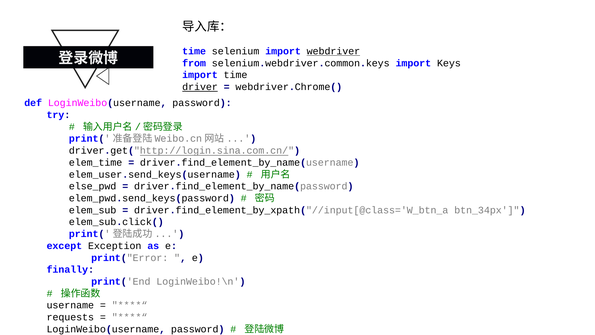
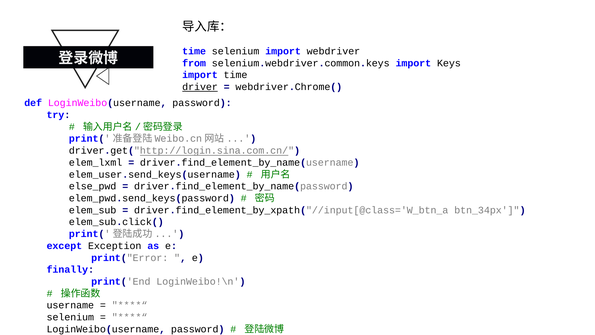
webdriver underline: present -> none (333, 51)
elem_time: elem_time -> elem_lxml (96, 162)
requests: requests -> selenium (70, 317)
